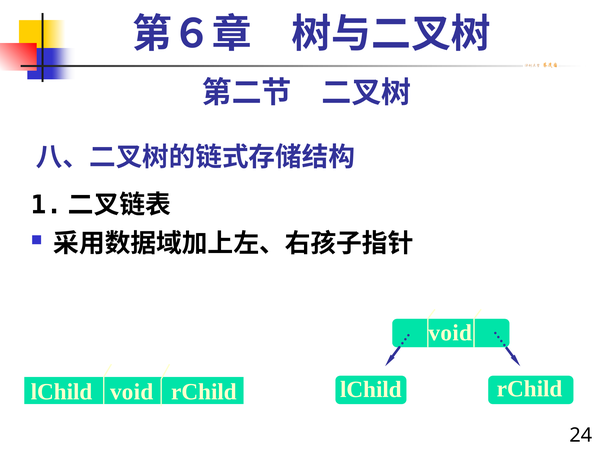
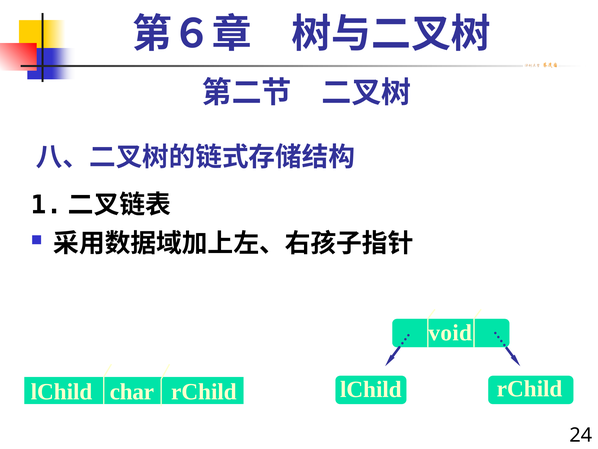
lChild void: void -> char (132, 391)
